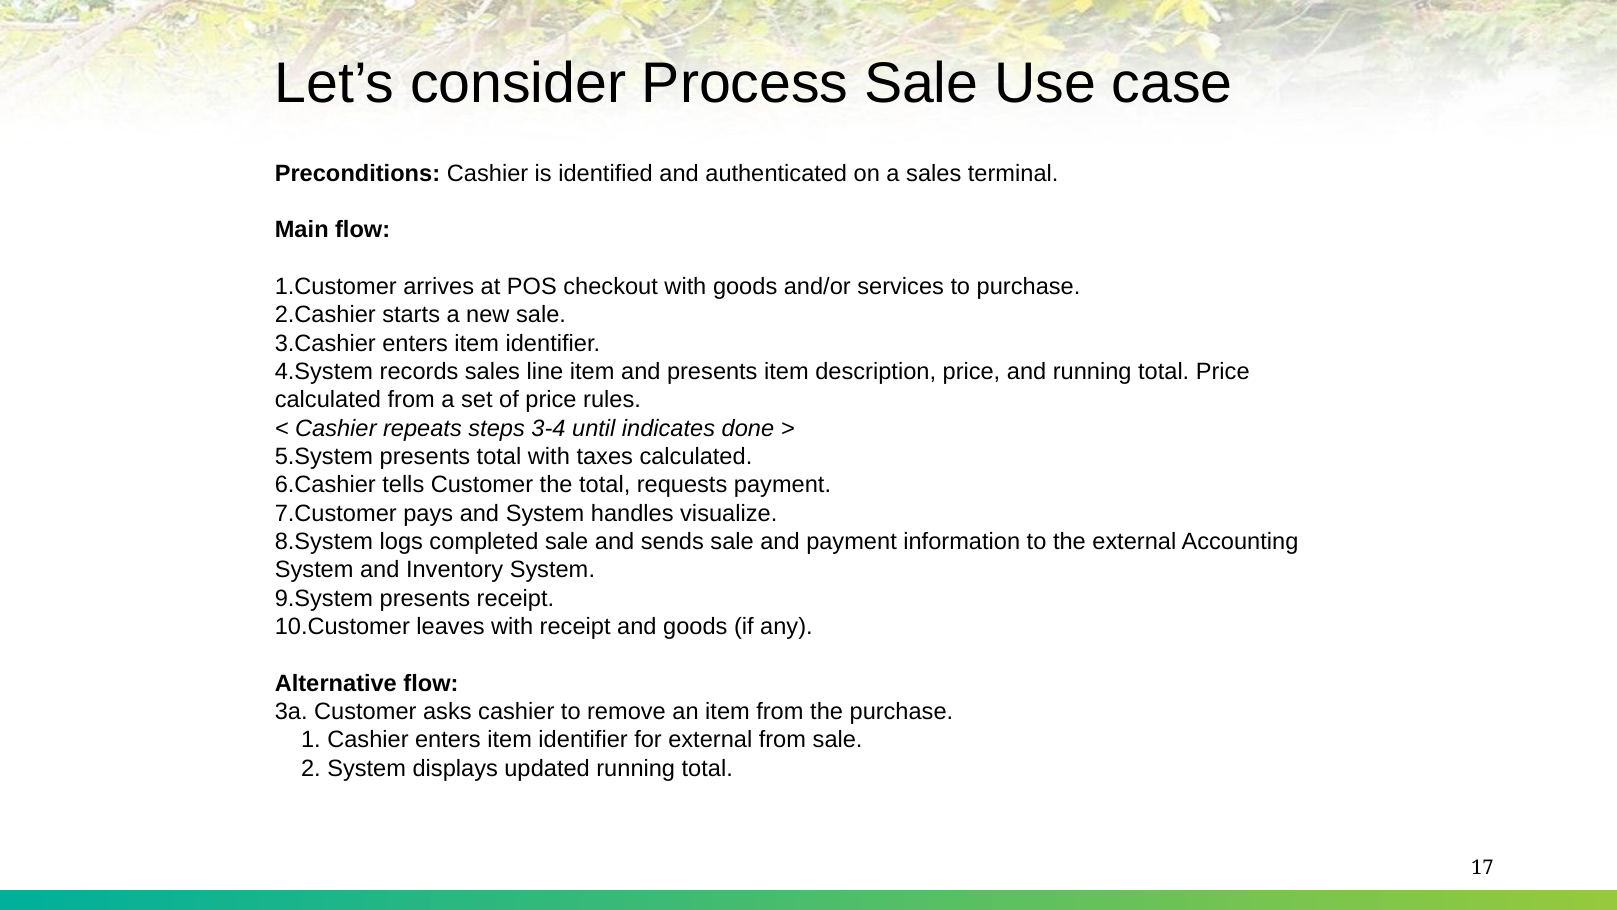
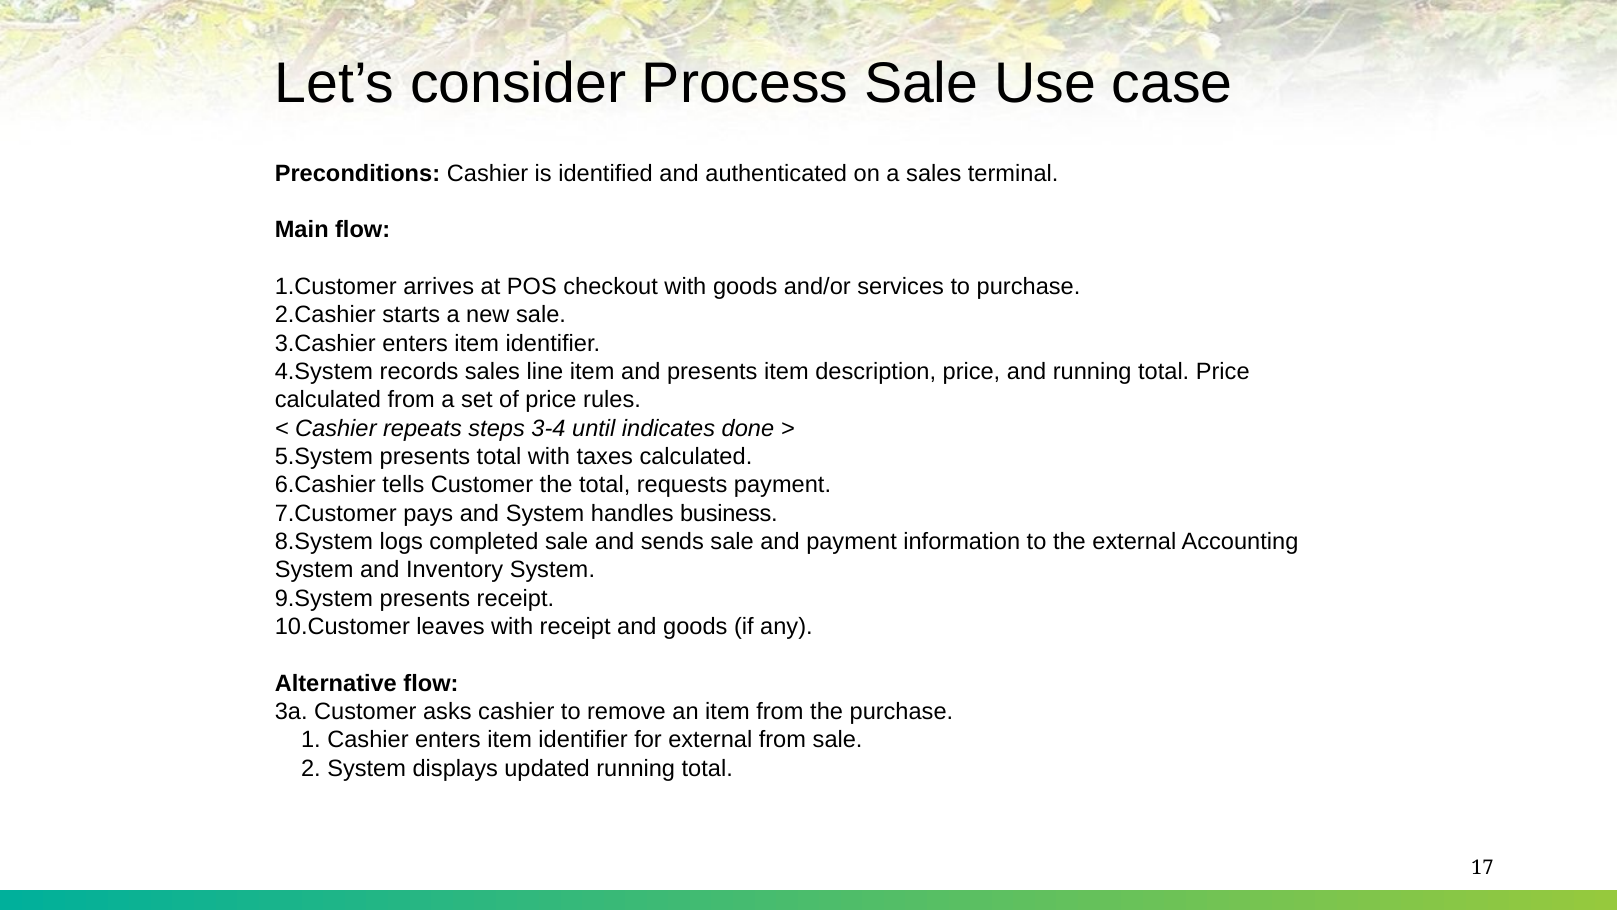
visualize: visualize -> business (729, 513)
